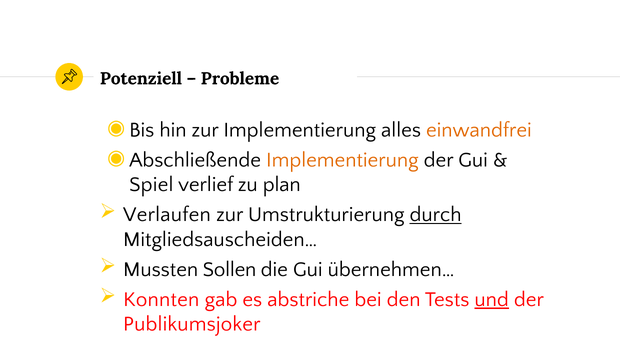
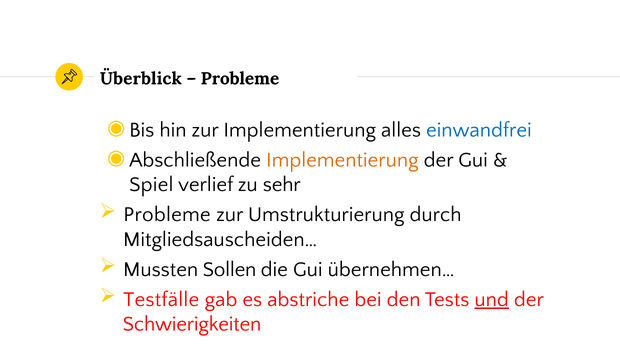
Potenziell: Potenziell -> Überblick (141, 79)
einwandfrei colour: orange -> blue (479, 130)
plan: plan -> sehr (282, 184)
Verlaufen: Verlaufen -> Probleme (167, 214)
durch underline: present -> none (436, 214)
Konnten: Konnten -> Testfälle (161, 299)
Publikumsjoker: Publikumsjoker -> Schwierigkeiten (192, 324)
